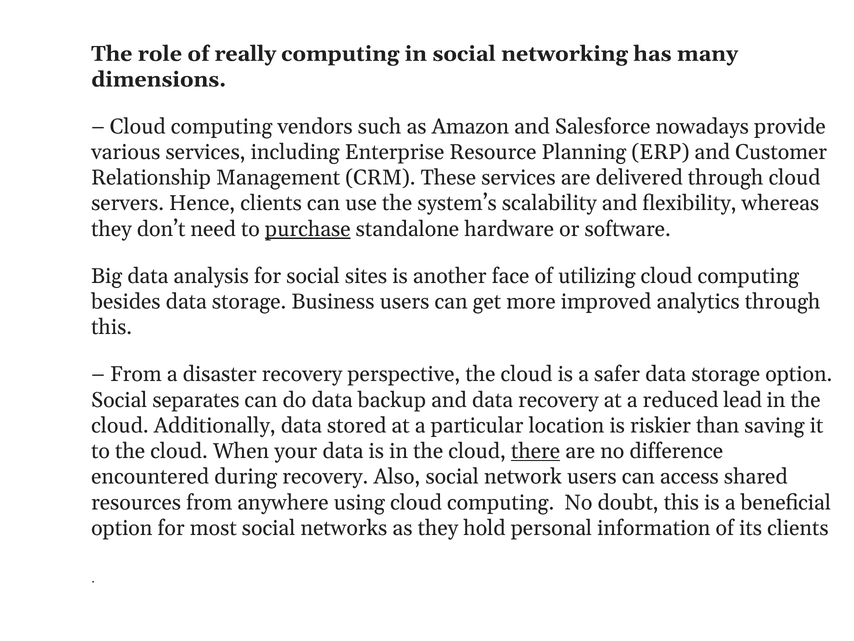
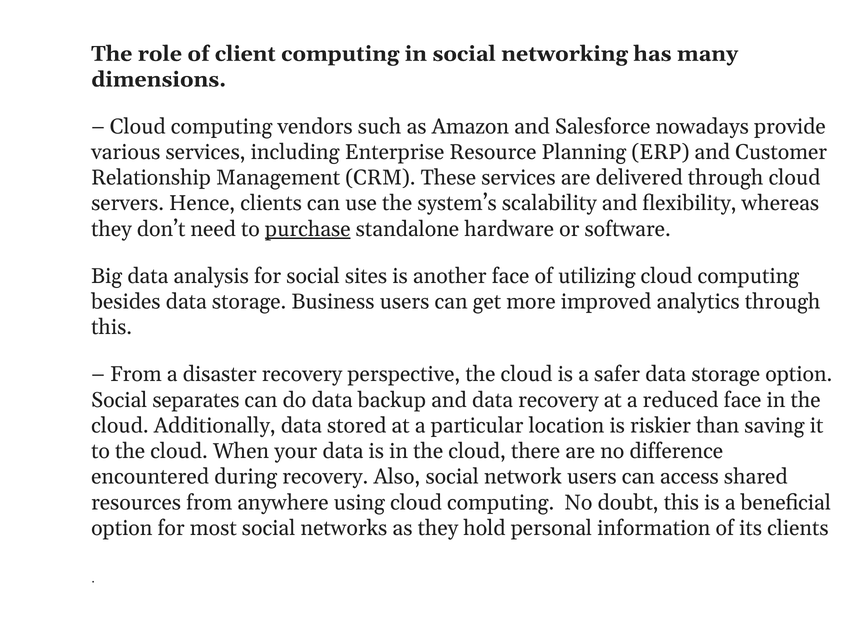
really: really -> client (245, 54)
reduced lead: lead -> face (743, 400)
there underline: present -> none (536, 451)
